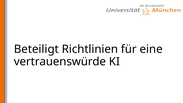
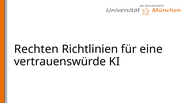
Beteiligt: Beteiligt -> Rechten (36, 49)
